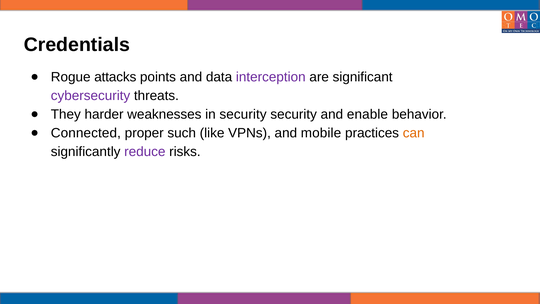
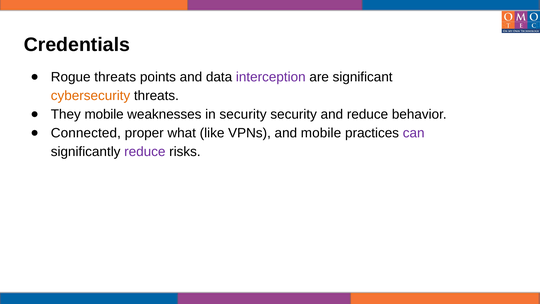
Rogue attacks: attacks -> threats (115, 77)
cybersecurity colour: purple -> orange (91, 96)
They harder: harder -> mobile (104, 114)
and enable: enable -> reduce (368, 114)
such: such -> what (182, 133)
can colour: orange -> purple (414, 133)
